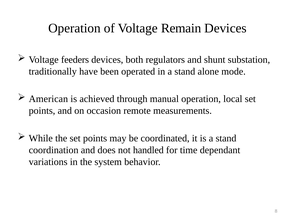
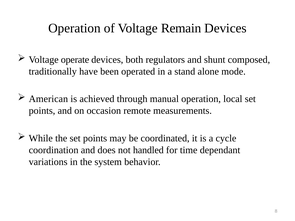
feeders: feeders -> operate (75, 60)
substation: substation -> composed (249, 60)
is a stand: stand -> cycle (226, 138)
